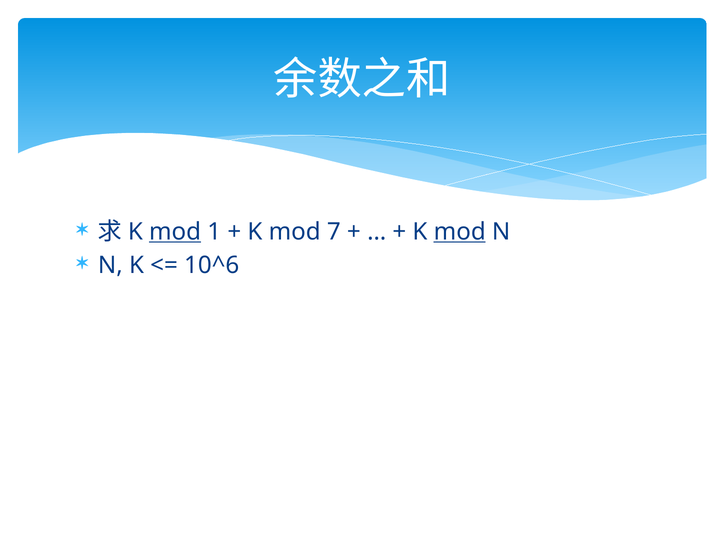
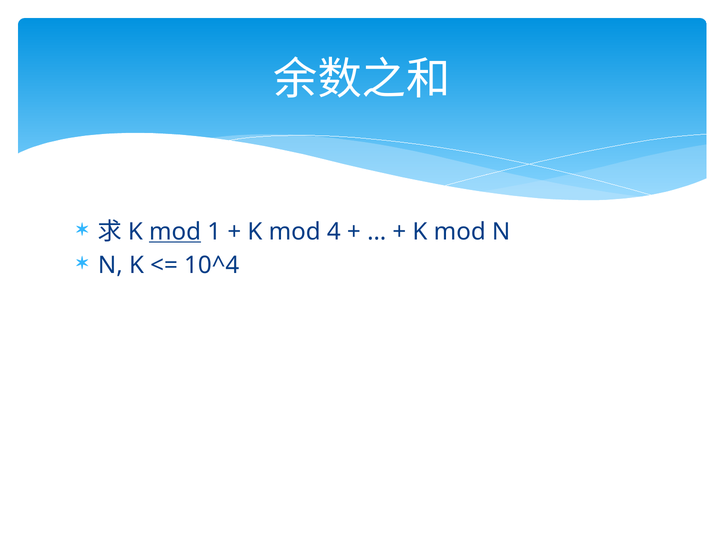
7: 7 -> 4 (334, 232)
mod underline: present -> none (460, 232)
10^6: 10^6 -> 10^4 (212, 265)
